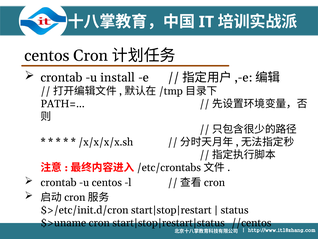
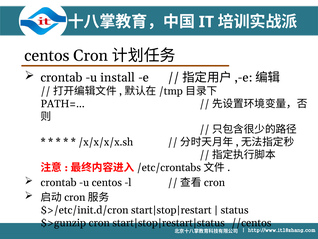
$>uname: $>uname -> $>gunzip (63, 222)
